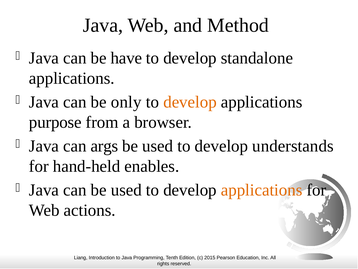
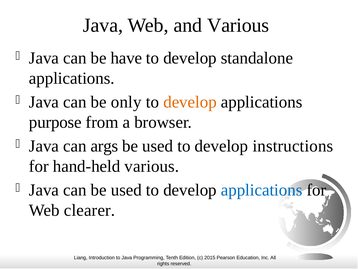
and Method: Method -> Various (238, 25)
understands: understands -> instructions (293, 146)
hand-held enables: enables -> various (152, 166)
applications colour: orange -> blue (262, 190)
actions: actions -> clearer (90, 210)
